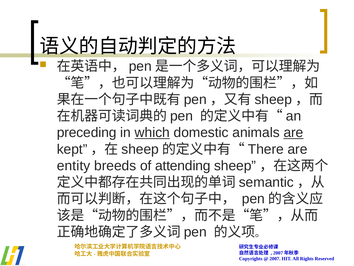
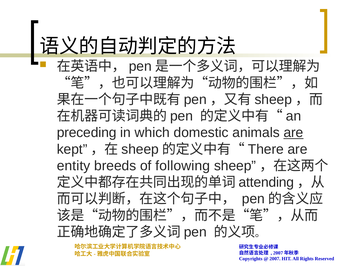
which underline: present -> none (152, 132)
attending: attending -> following (183, 165)
semantic: semantic -> attending (266, 182)
